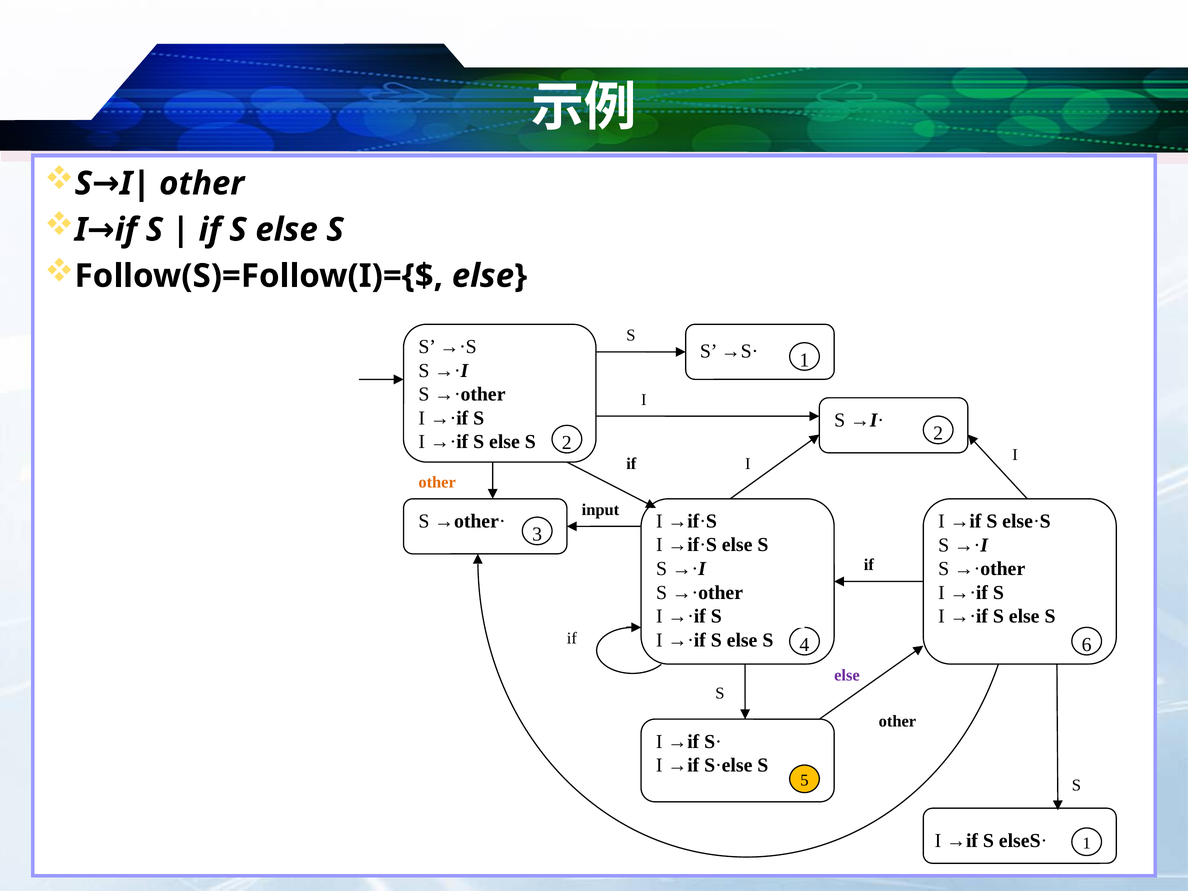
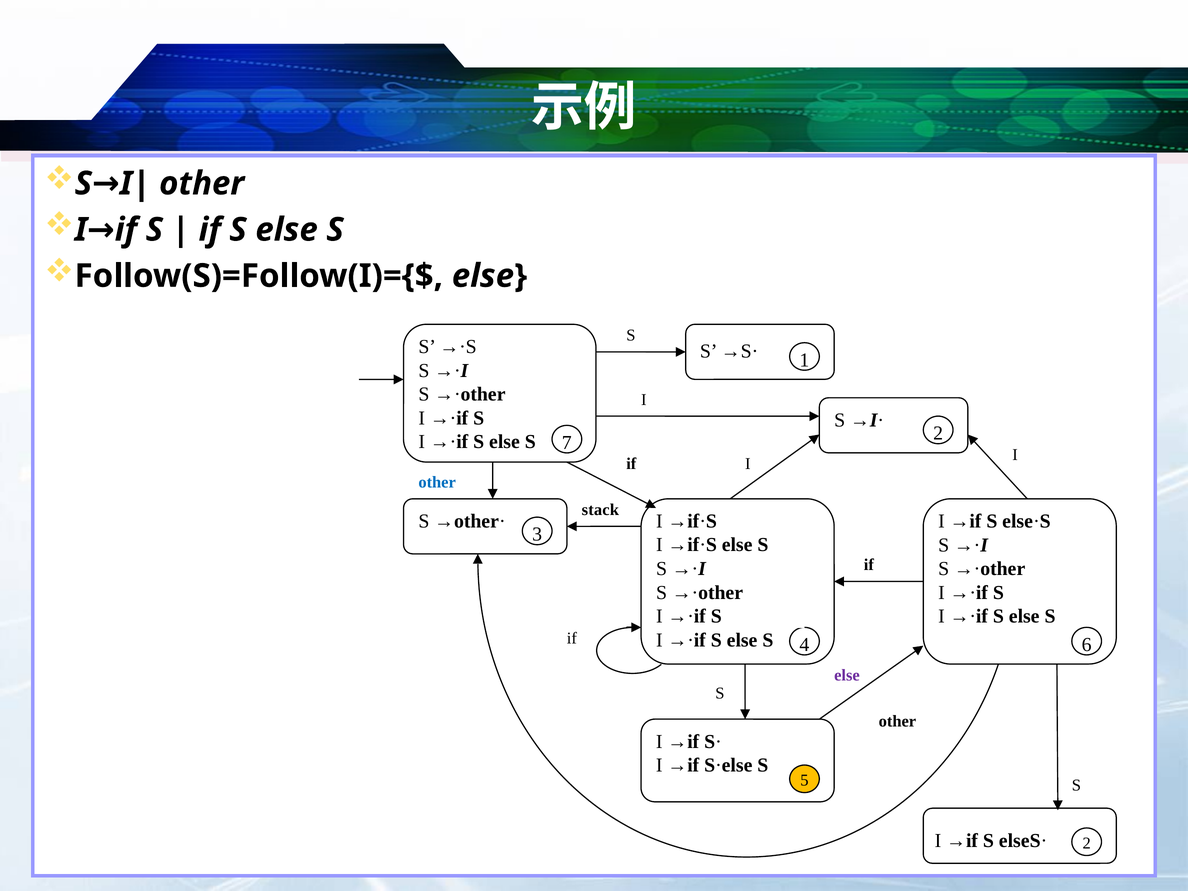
S 2: 2 -> 7 (567, 443)
other colour: orange -> blue (437, 482)
input: input -> stack (600, 510)
elseS· 1: 1 -> 2 (1087, 843)
